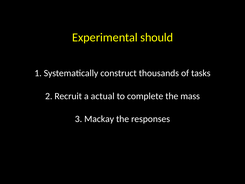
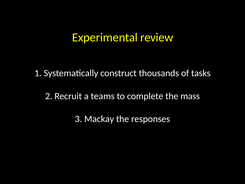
should: should -> review (157, 37)
actual: actual -> teams (103, 96)
